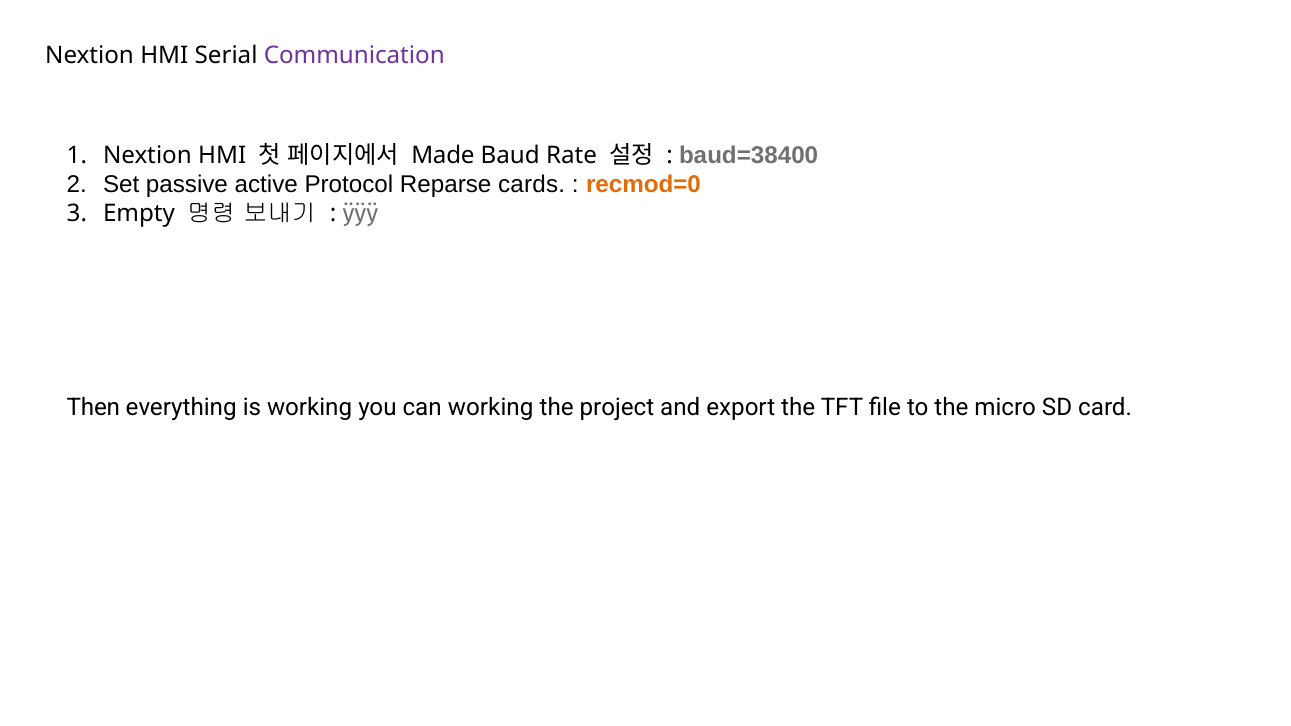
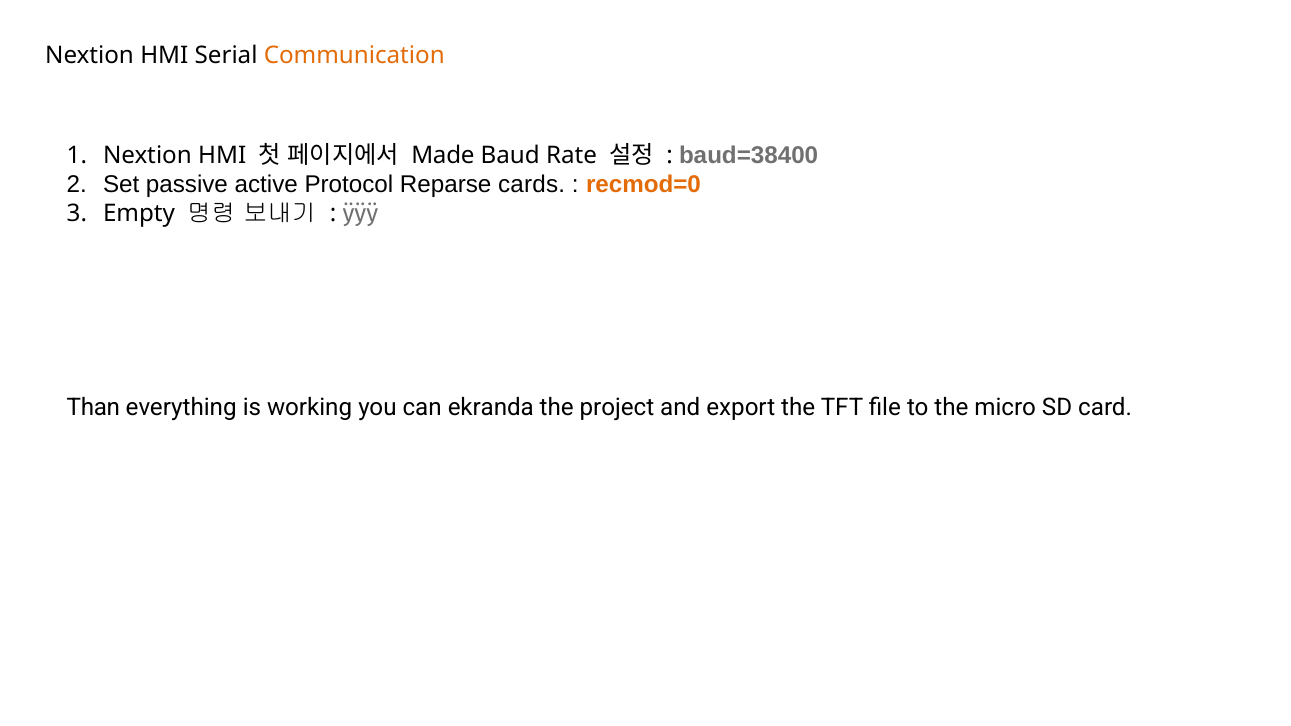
Communication colour: purple -> orange (354, 56)
Then: Then -> Than (93, 408)
can working: working -> ekranda (491, 408)
